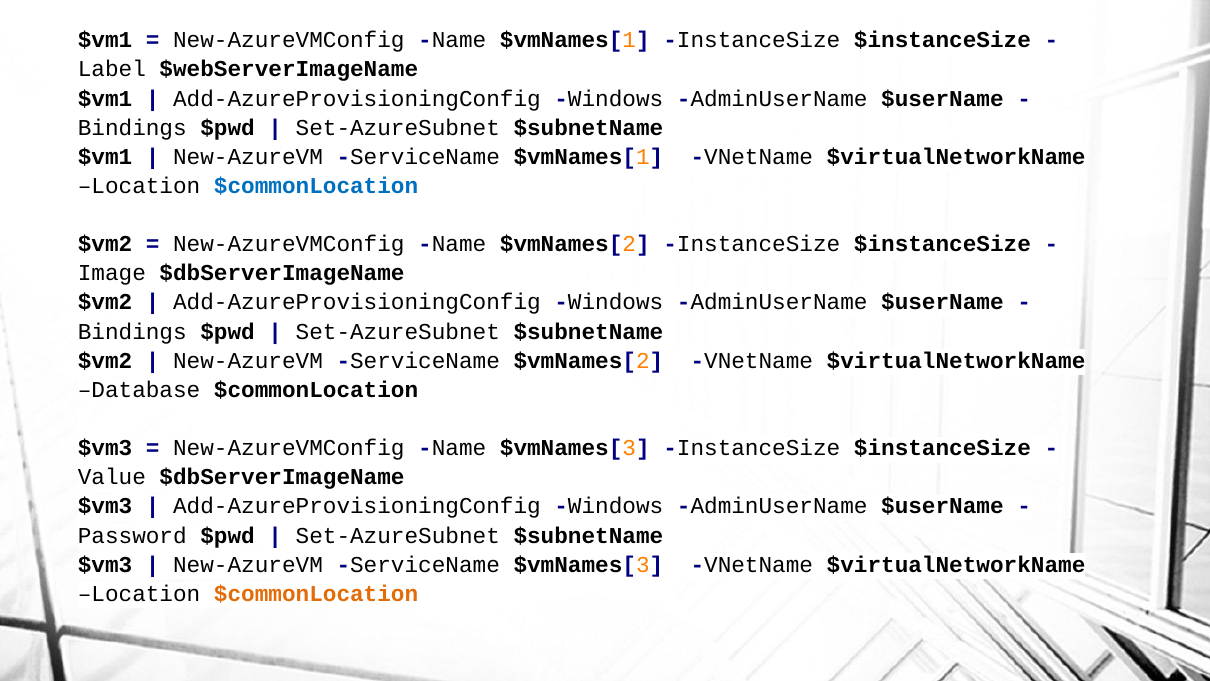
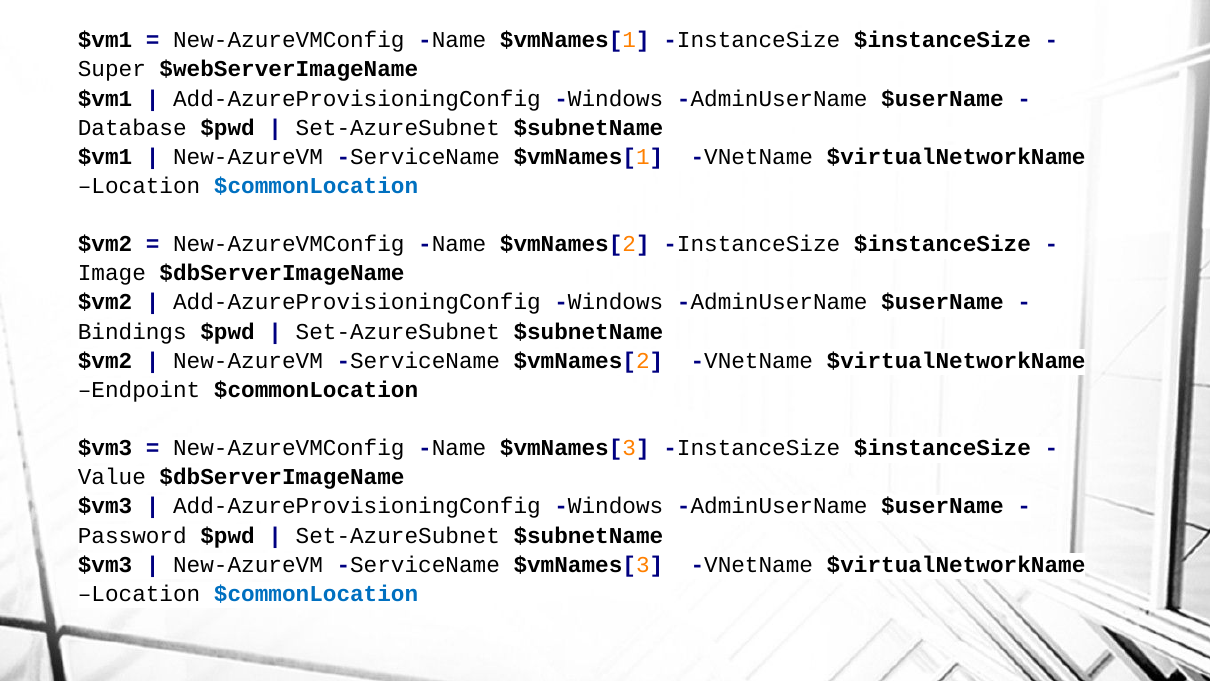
Label: Label -> Super (112, 69)
Bindings: Bindings -> Database (132, 128)
Database: Database -> Endpoint (139, 390)
$commonLocation colour: orange -> blue (316, 594)
